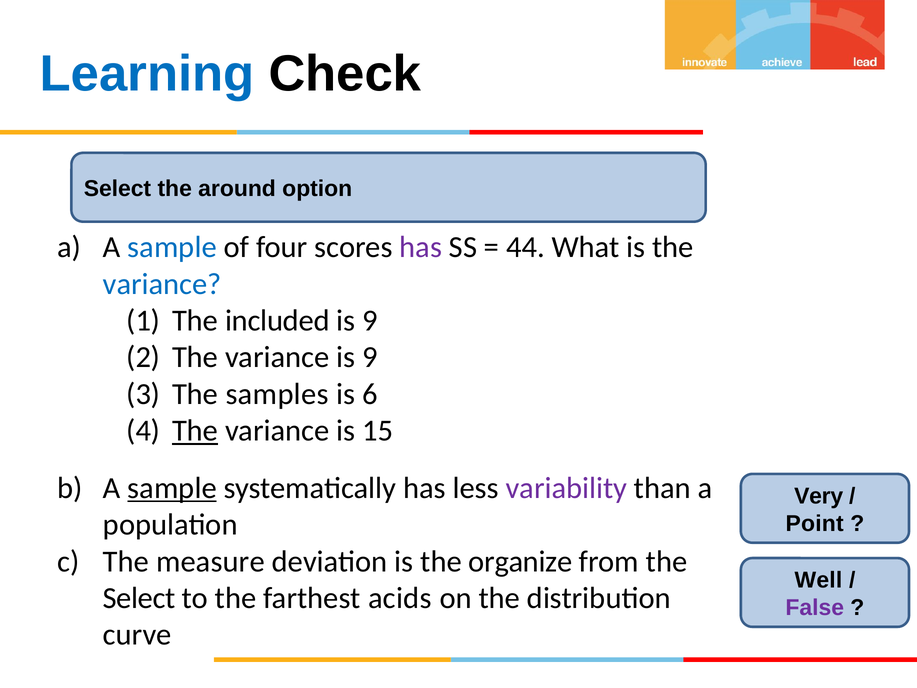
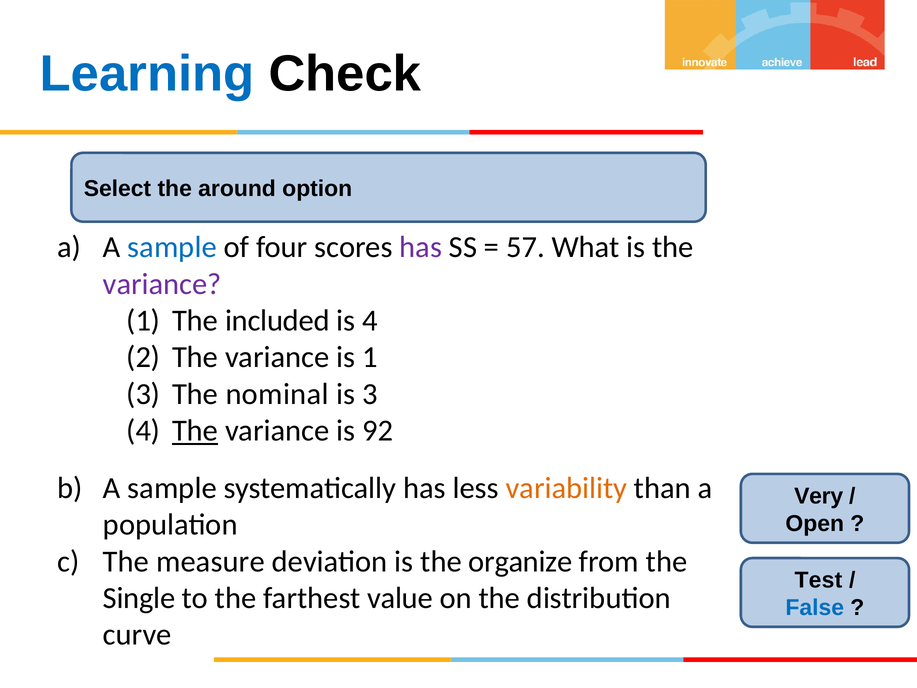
44: 44 -> 57 (525, 247)
variance colour: blue -> purple (162, 284)
9: 9 -> 4 (370, 320)
variance is 9: 9 -> 1 (370, 357)
samples: samples -> nominal (277, 394)
is 6: 6 -> 3 (370, 394)
15: 15 -> 92 (378, 431)
sample underline: present -> none (172, 488)
variability colour: purple -> orange (566, 488)
Point: Point -> Open (815, 524)
Well: Well -> Test (818, 580)
Select: Select -> Single (139, 598)
acids: acids -> value (400, 598)
False colour: purple -> blue (815, 608)
